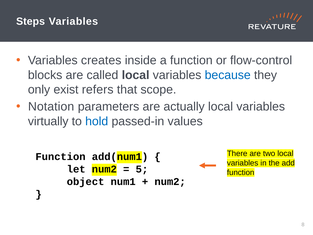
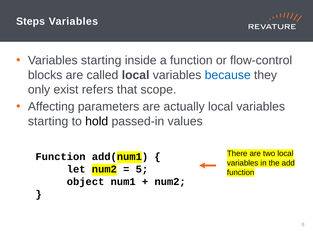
creates: creates -> starting (101, 60)
Notation: Notation -> Affecting (51, 107)
virtually: virtually -> starting (48, 121)
hold colour: blue -> black (97, 121)
